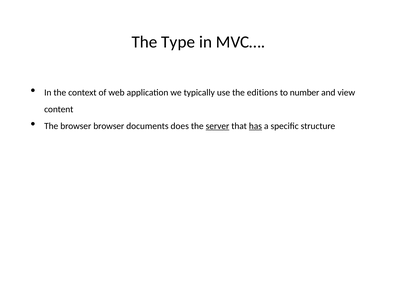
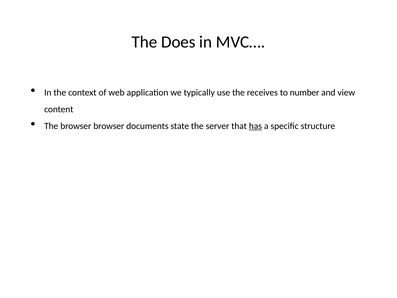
Type: Type -> Does (178, 42)
editions: editions -> receives (262, 92)
does: does -> state (180, 126)
server underline: present -> none (217, 126)
